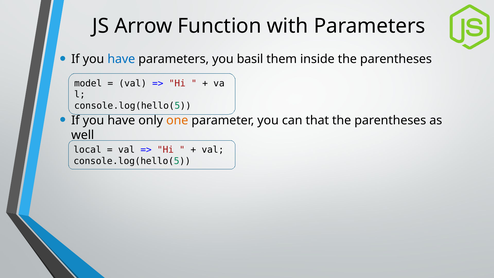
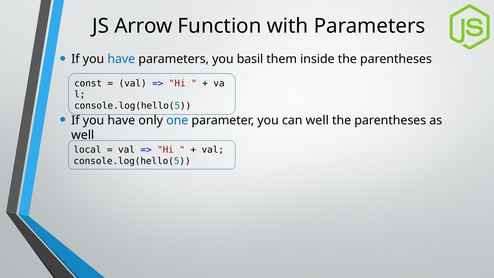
model: model -> const (88, 83)
one colour: orange -> blue (177, 120)
can that: that -> well (317, 120)
